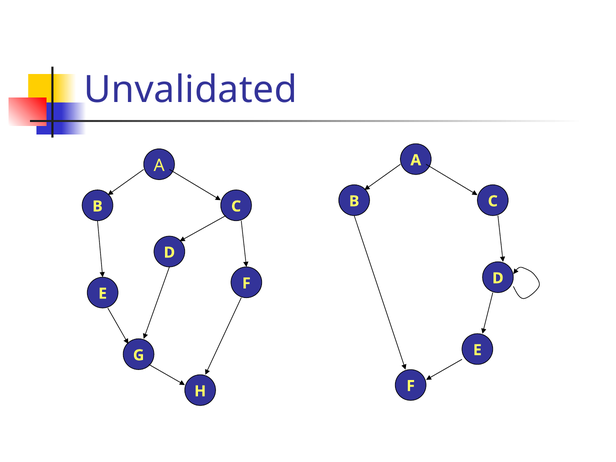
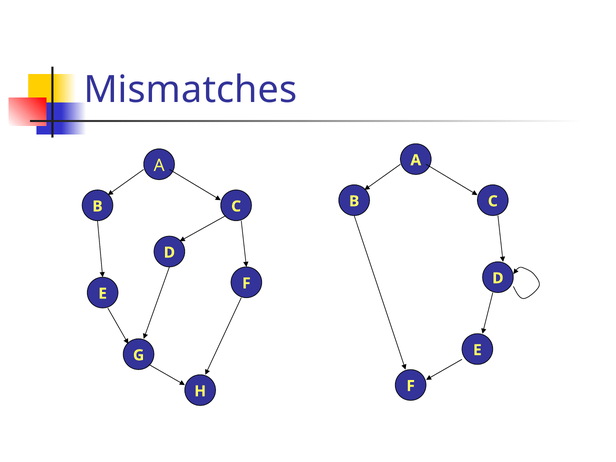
Unvalidated: Unvalidated -> Mismatches (190, 90)
